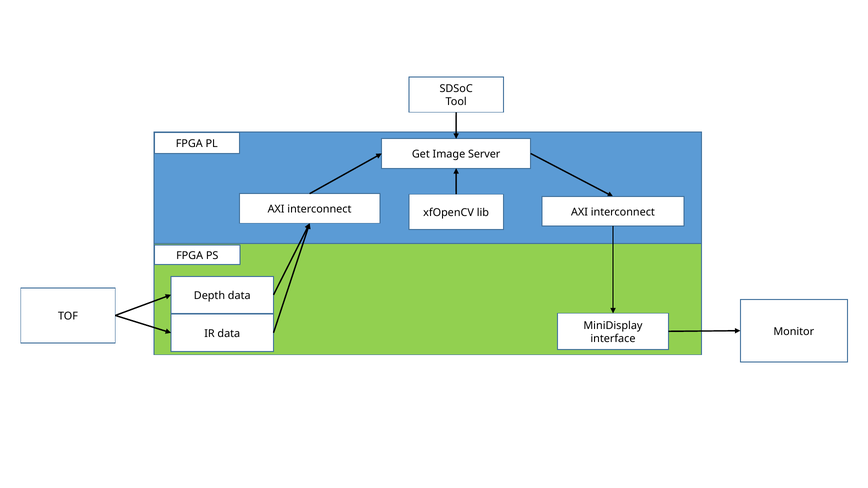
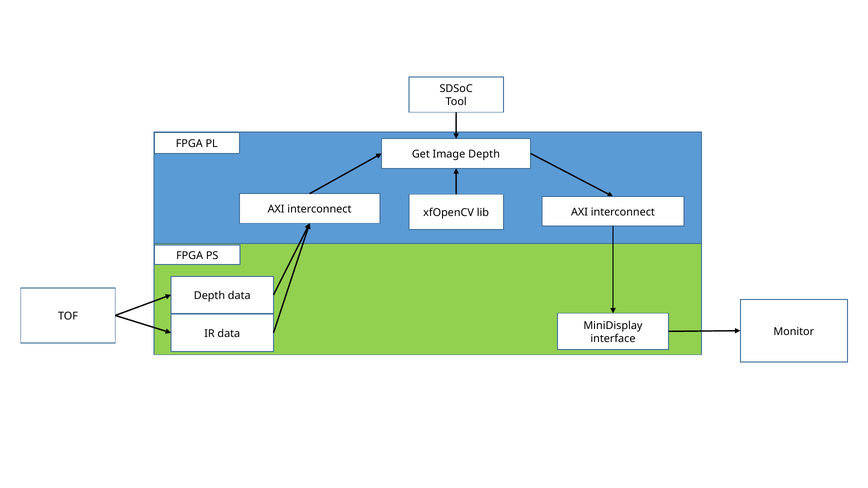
Image Server: Server -> Depth (484, 154)
